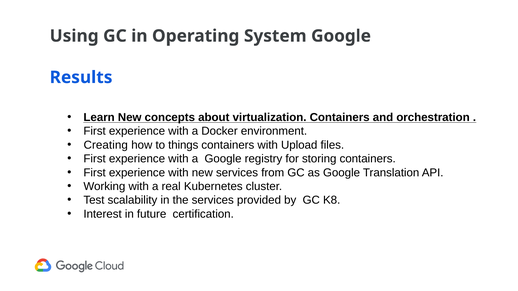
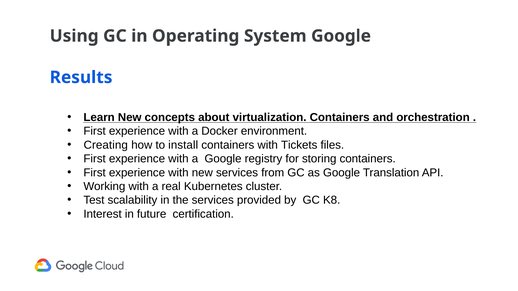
things: things -> install (183, 145)
Upload: Upload -> Tickets (299, 145)
